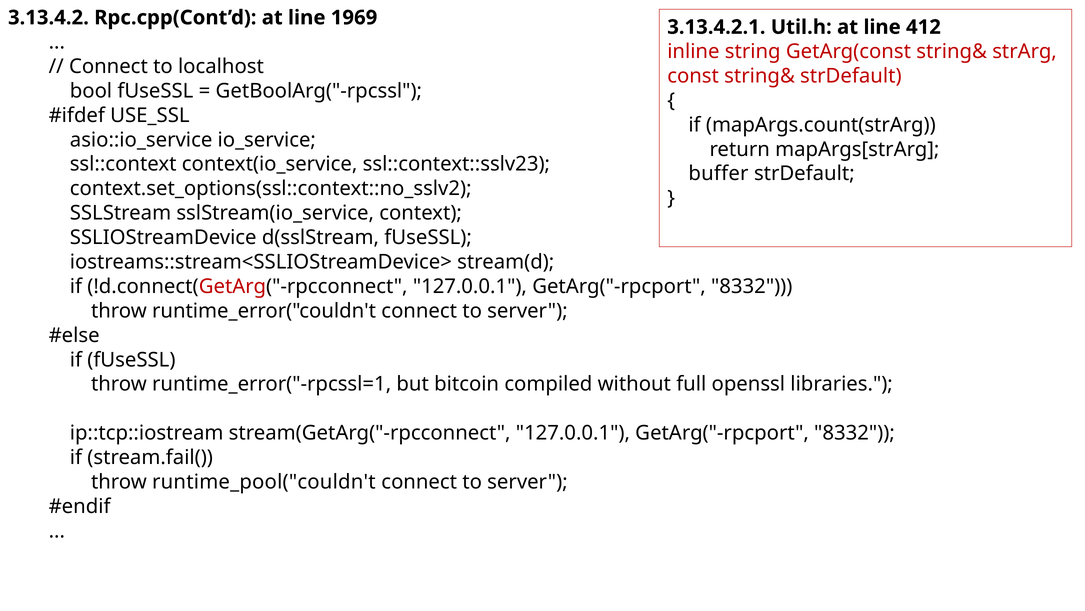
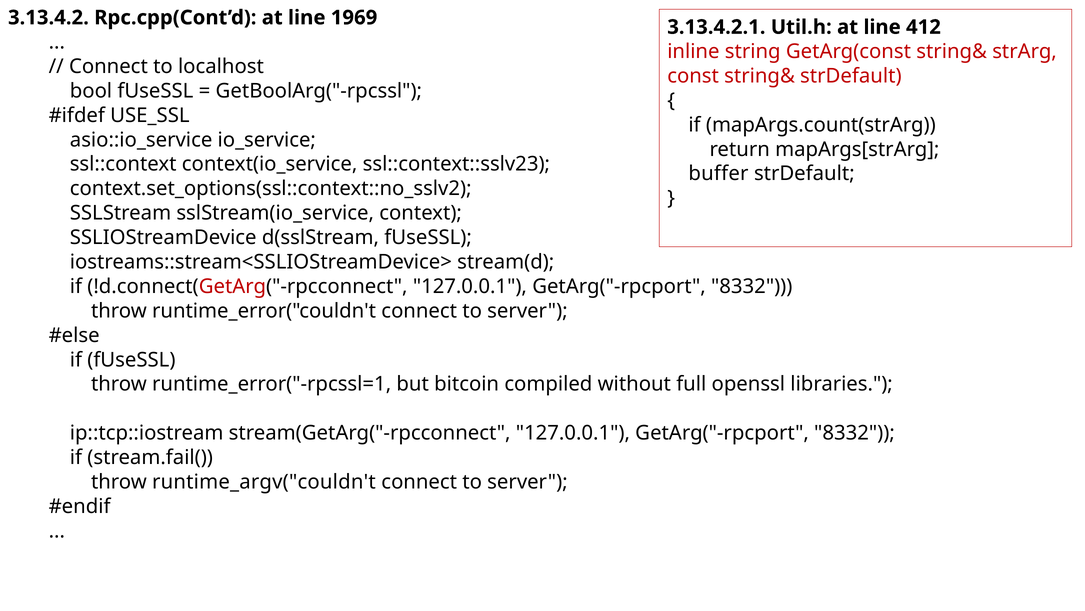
runtime_pool("couldn't: runtime_pool("couldn't -> runtime_argv("couldn't (264, 481)
